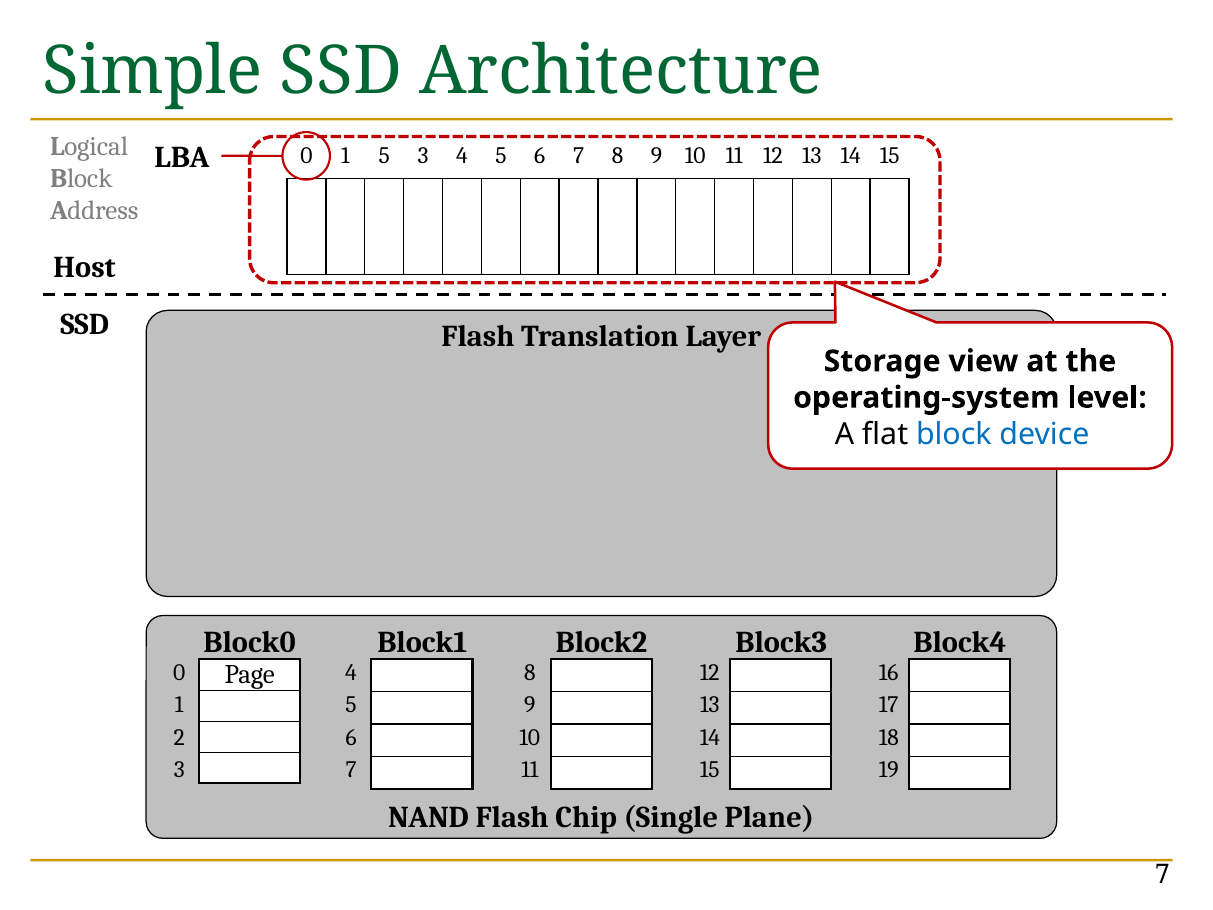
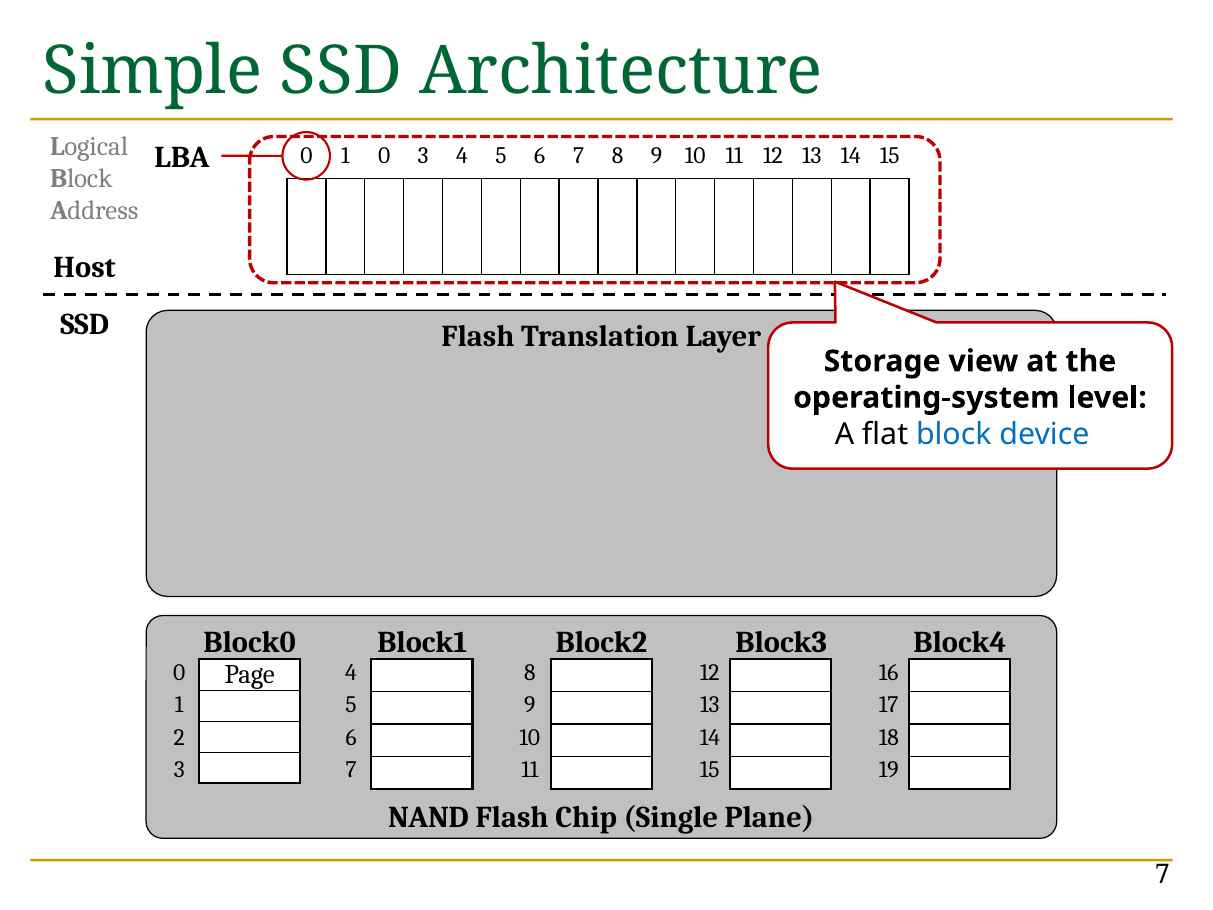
1 5: 5 -> 0 (384, 156)
